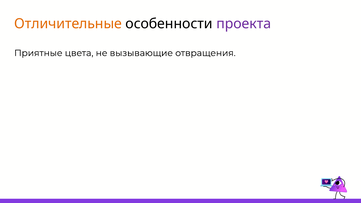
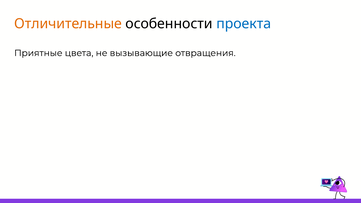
проекта colour: purple -> blue (244, 24)
